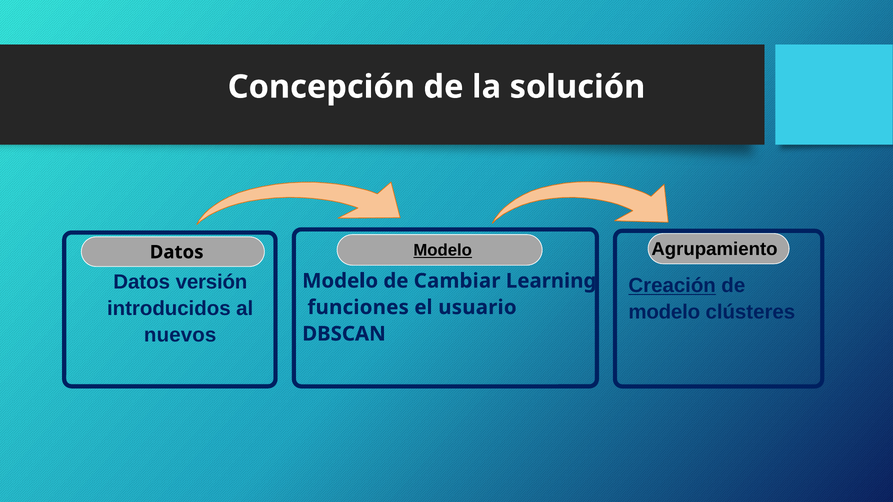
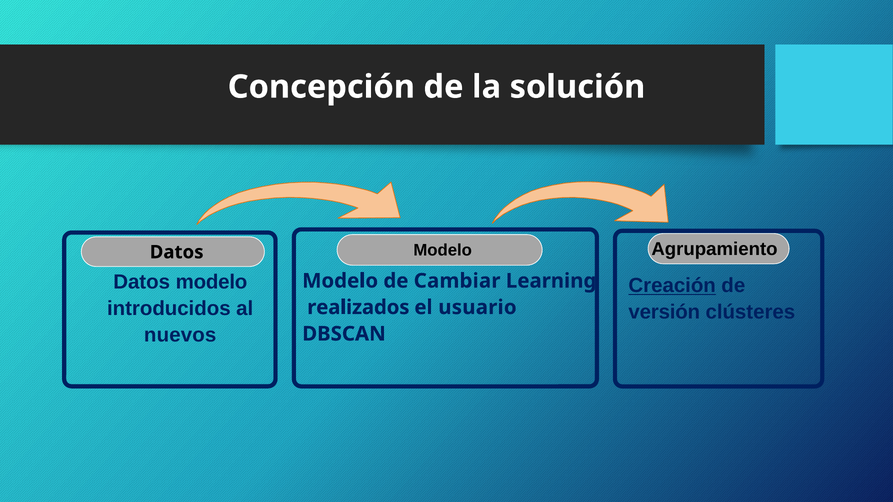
Modelo underline: present -> none (443, 251)
Datos versión: versión -> modelo (212, 282)
modelo: modelo -> versión (664, 312)
funciones: funciones -> realizados (358, 308)
